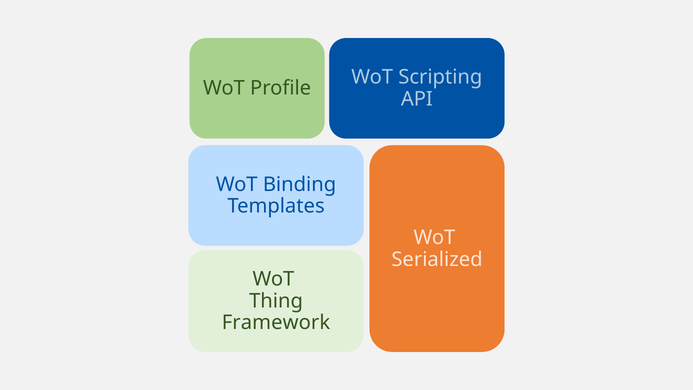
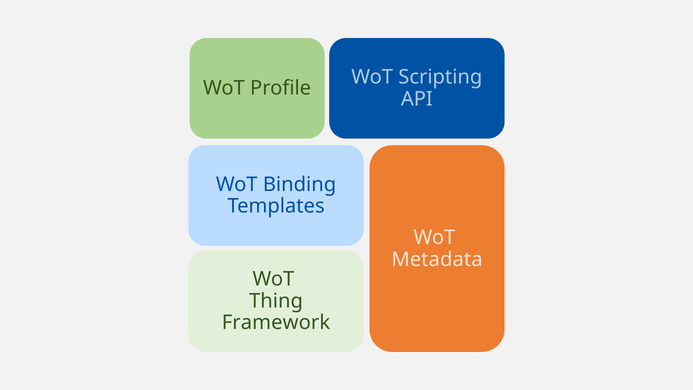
Serialized: Serialized -> Metadata (437, 259)
